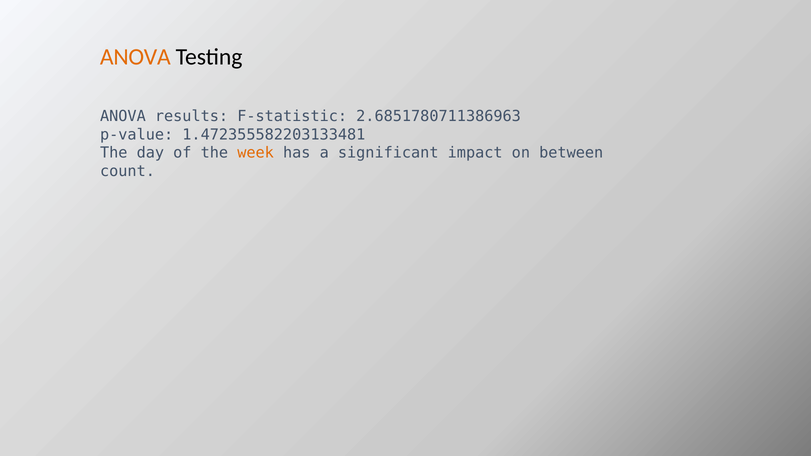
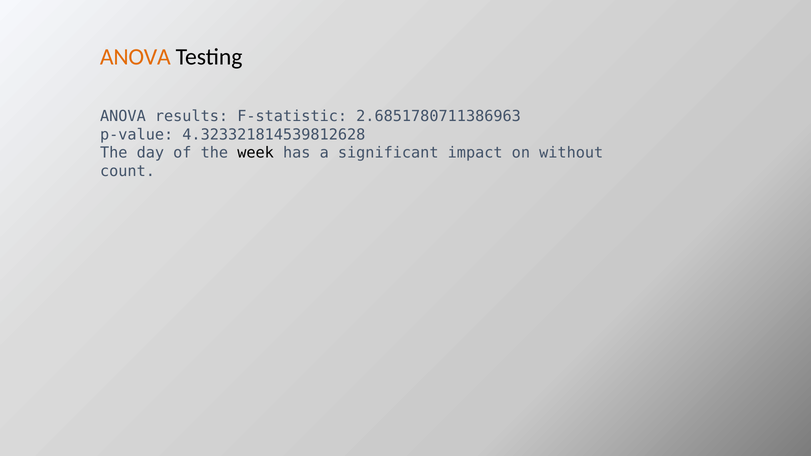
1.472355582203133481: 1.472355582203133481 -> 4.323321814539812628 (274, 135)
week colour: orange -> black (256, 153)
between: between -> without (571, 153)
